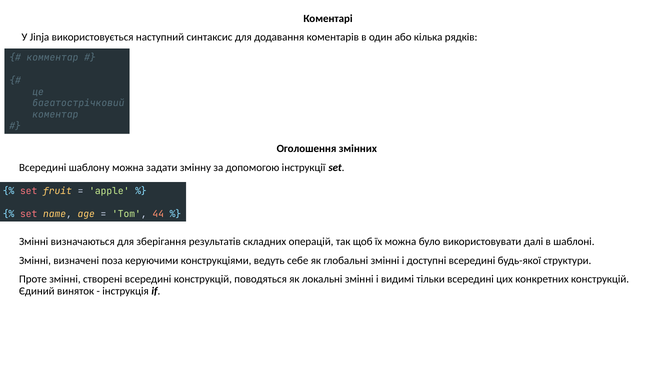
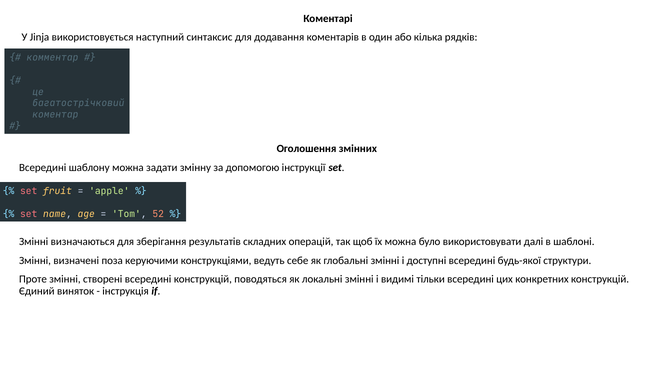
44: 44 -> 52 (158, 214)
